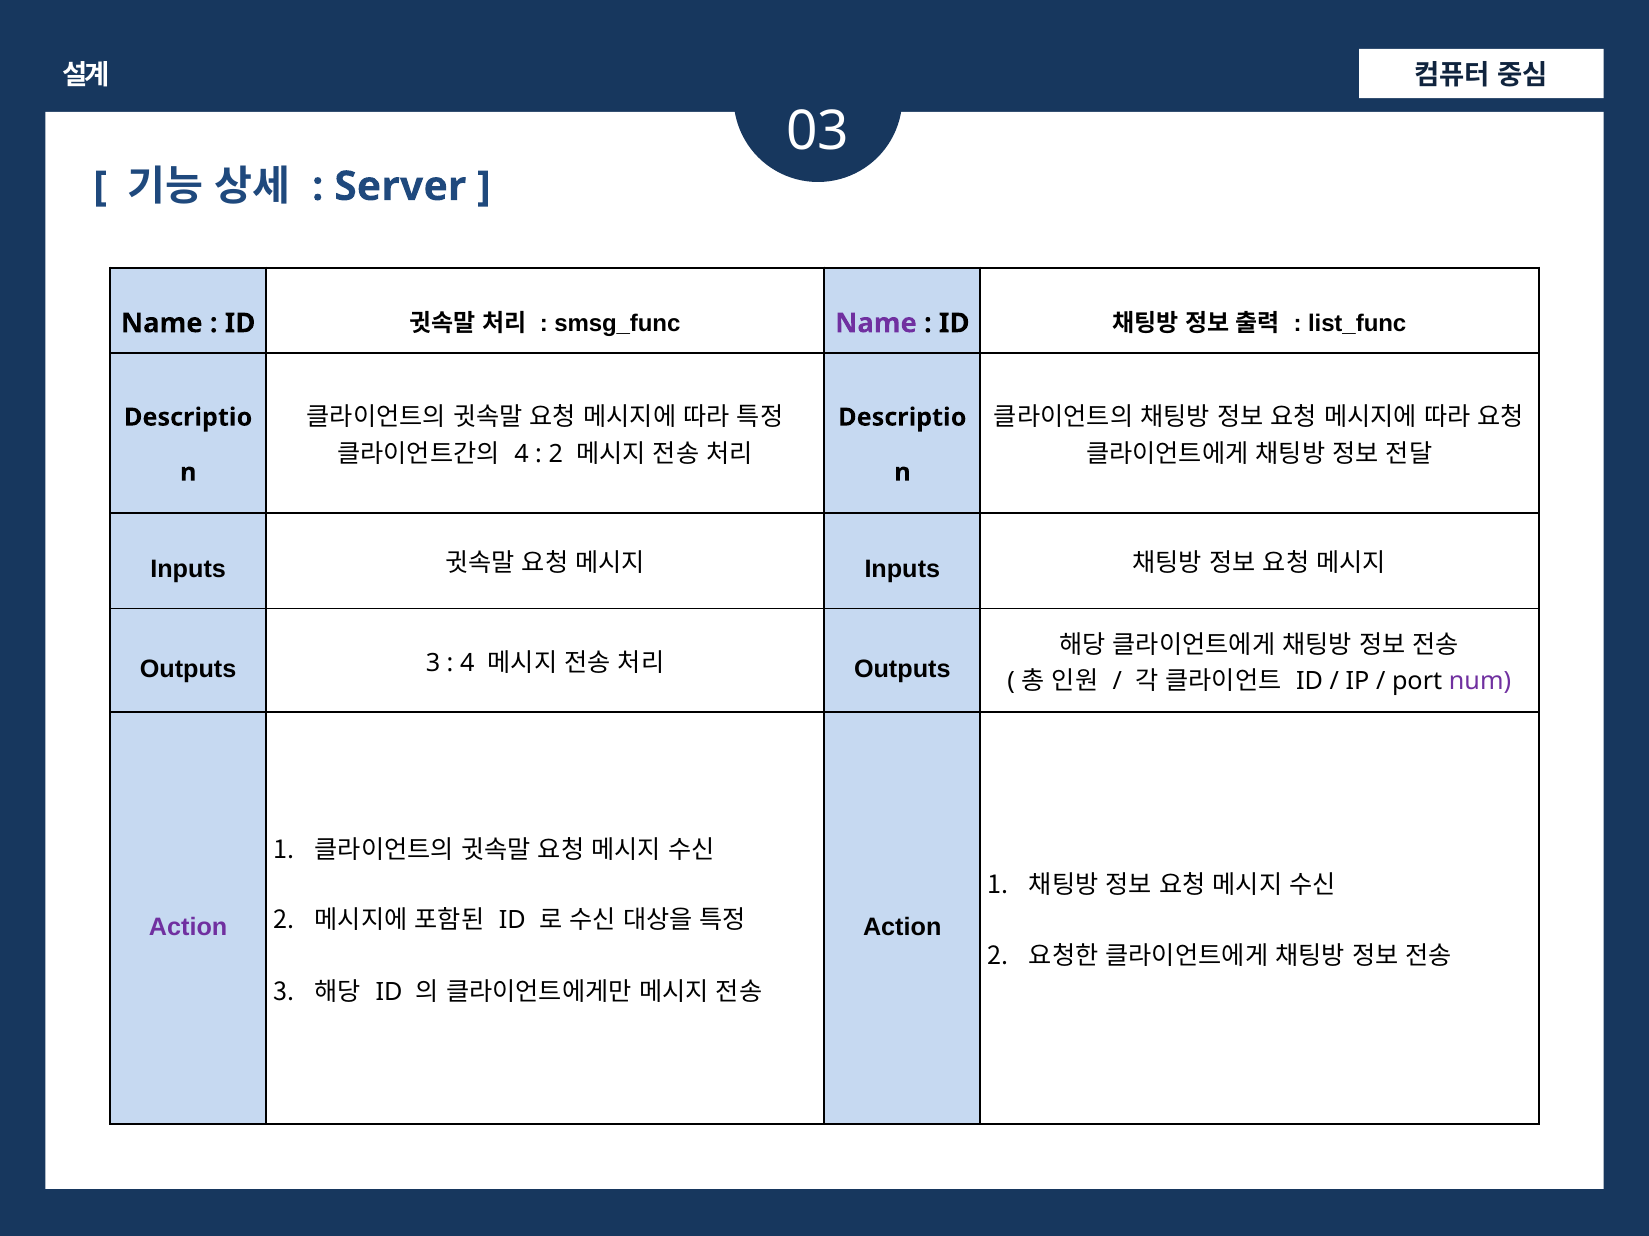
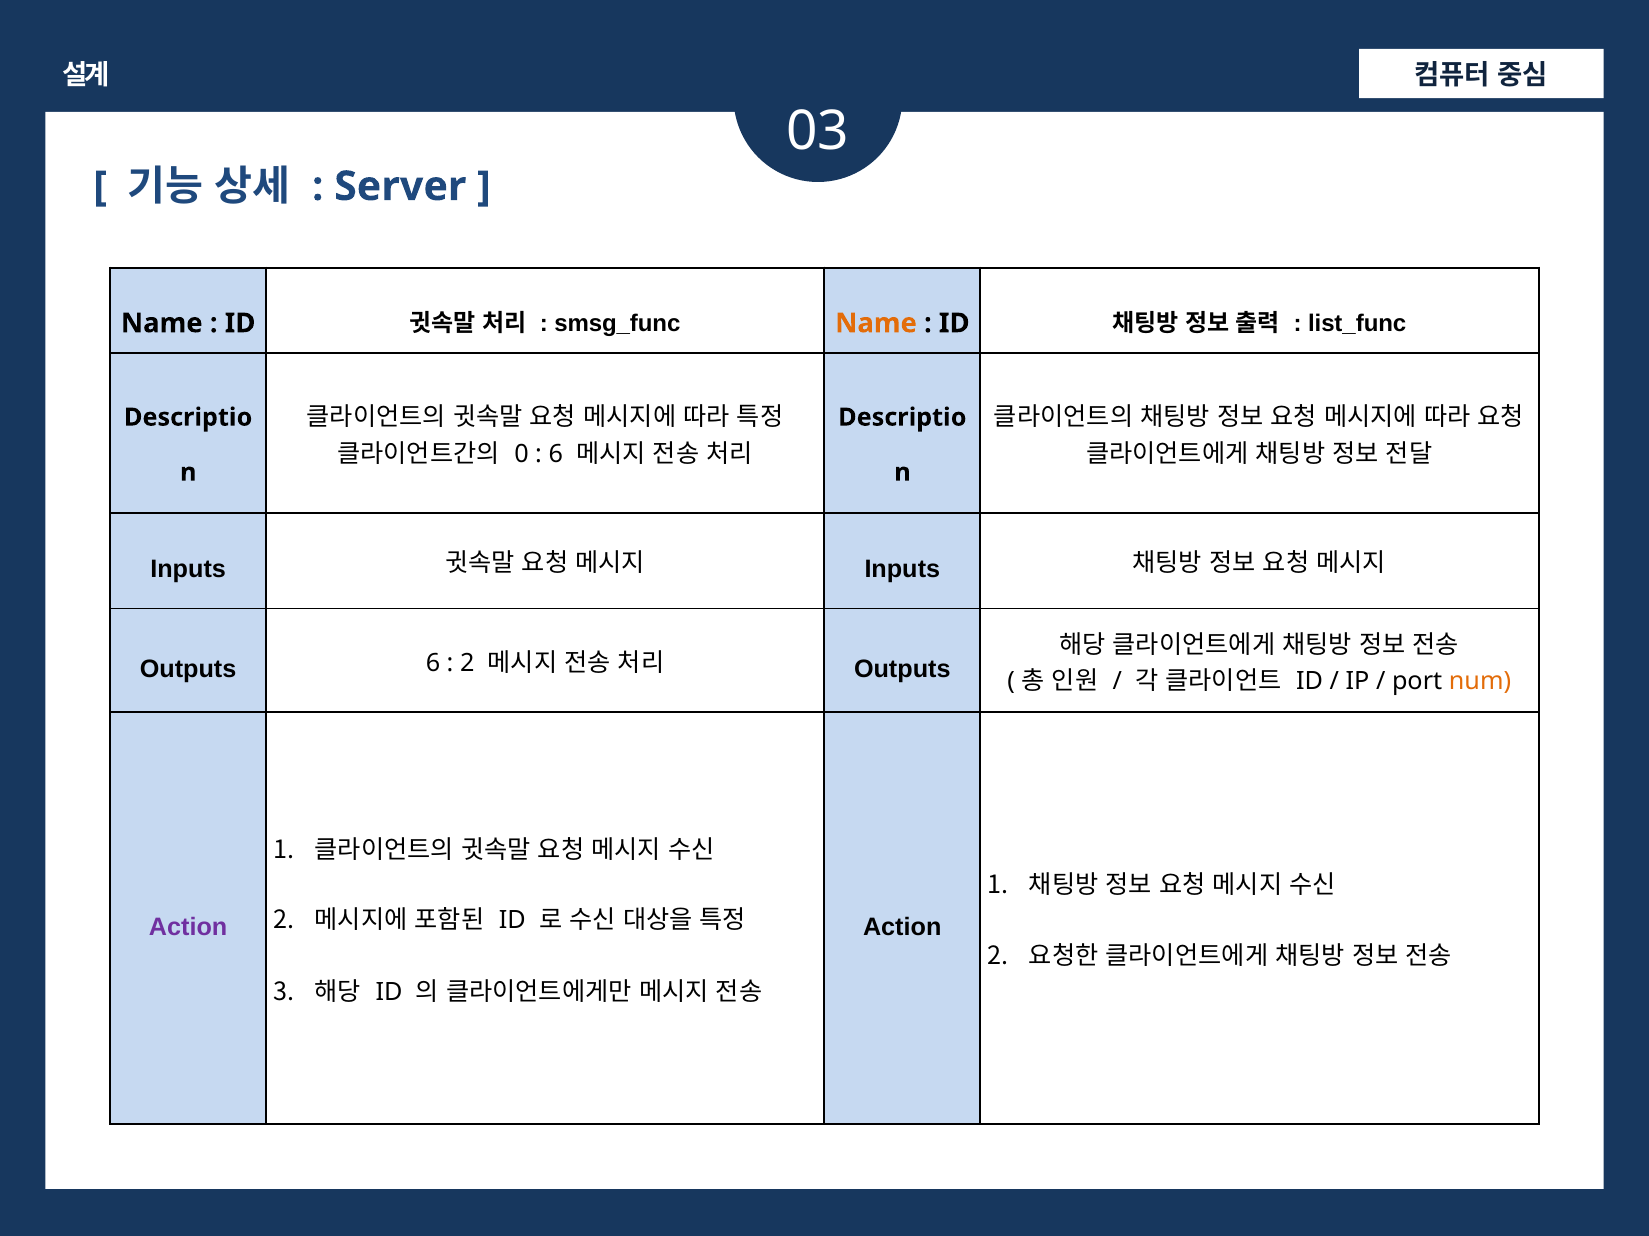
Name colour: purple -> orange (876, 323)
4: 4 -> 0 (522, 454)
2: 2 -> 6 (556, 454)
Outputs 3: 3 -> 6 (433, 663)
4: 4 -> 2 (467, 663)
num colour: purple -> orange (1480, 682)
